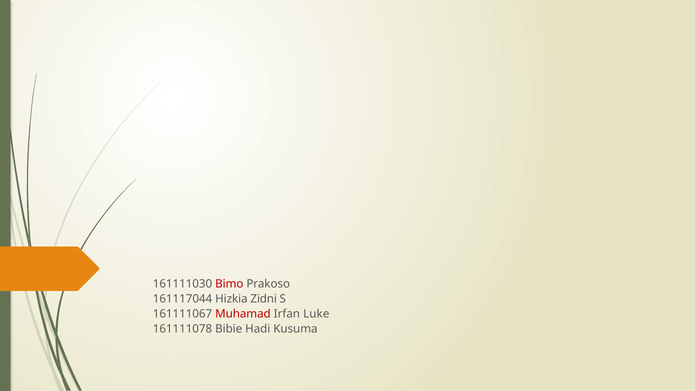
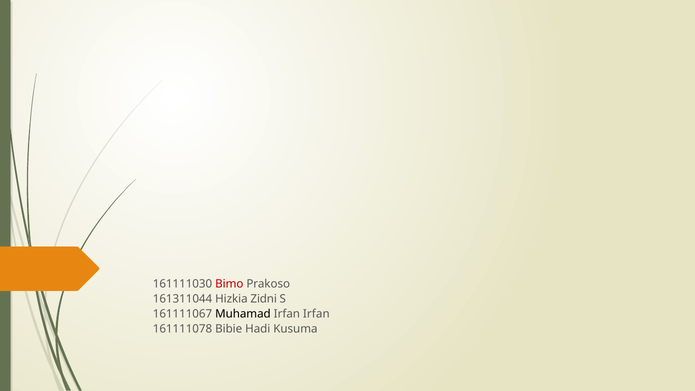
161117044: 161117044 -> 161311044 (183, 299)
Muhamad colour: red -> black (243, 314)
Irfan Luke: Luke -> Irfan (316, 314)
